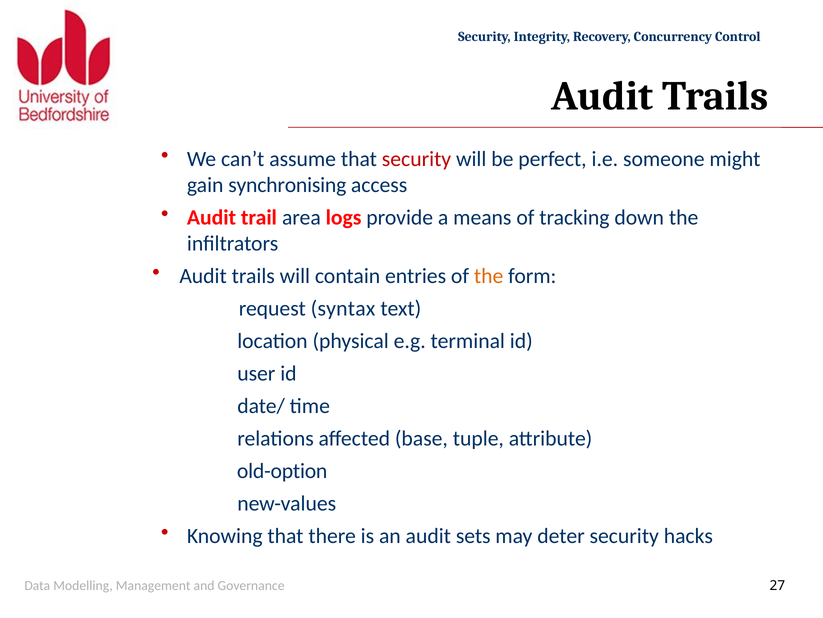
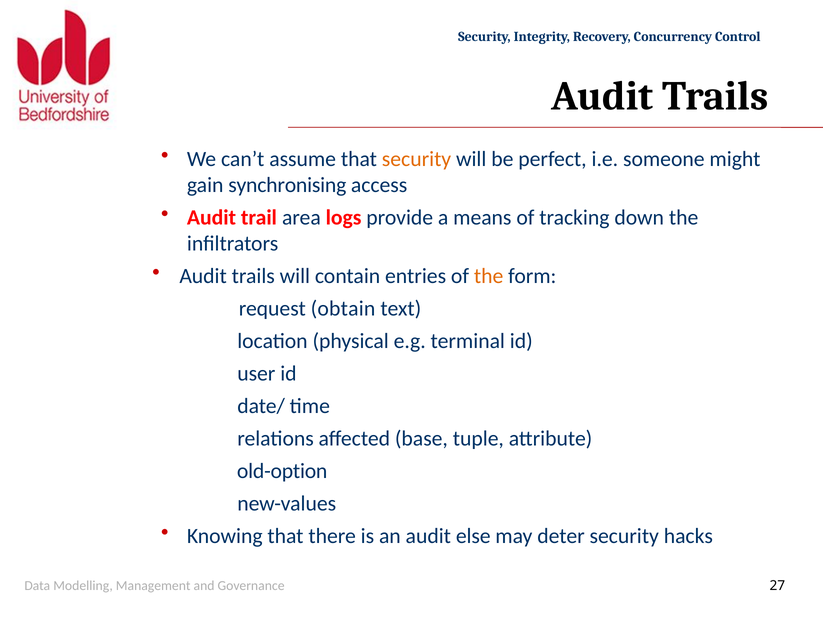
security colour: red -> orange (417, 159)
syntax: syntax -> obtain (343, 308)
sets: sets -> else (473, 536)
